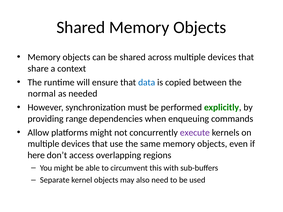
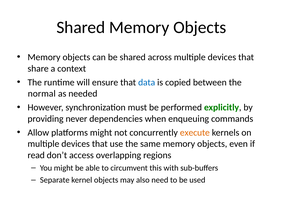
range: range -> never (76, 119)
execute colour: purple -> orange (195, 133)
here: here -> read (36, 155)
